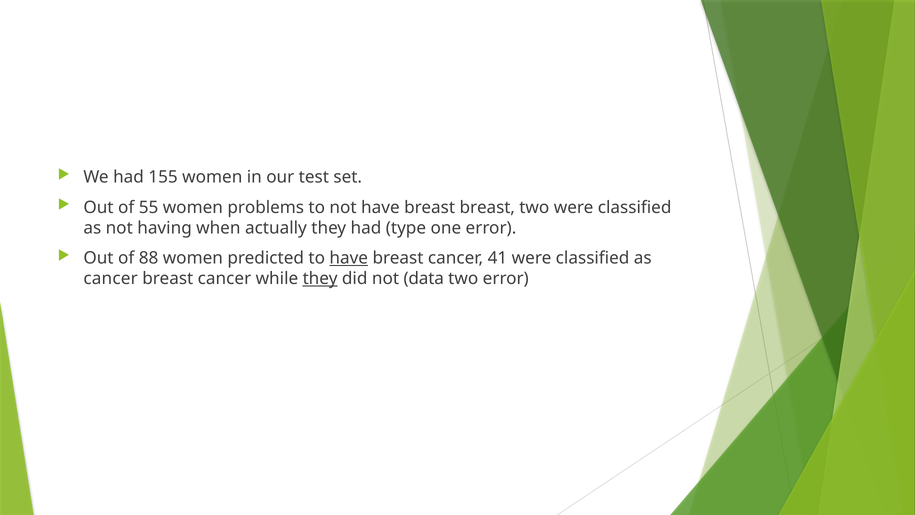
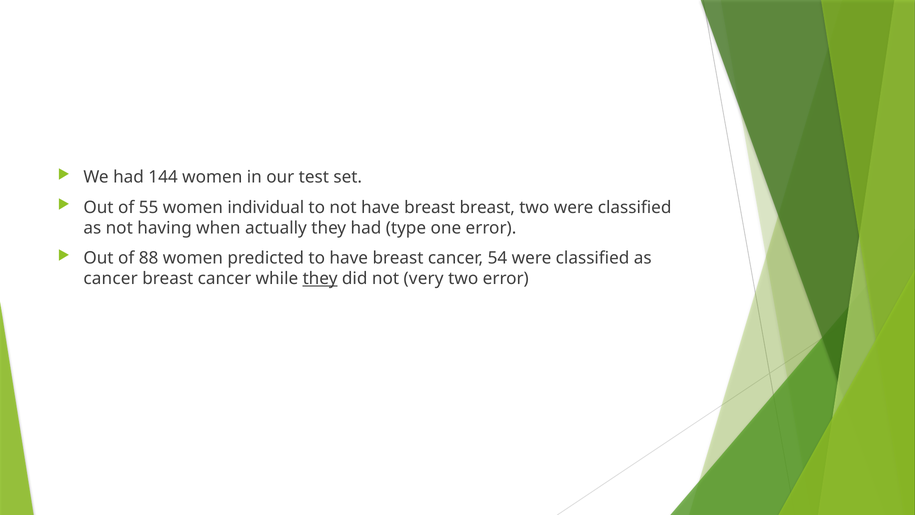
155: 155 -> 144 (163, 177)
problems: problems -> individual (266, 207)
have underline: present -> none (349, 258)
41: 41 -> 54 (497, 258)
data: data -> very (424, 279)
